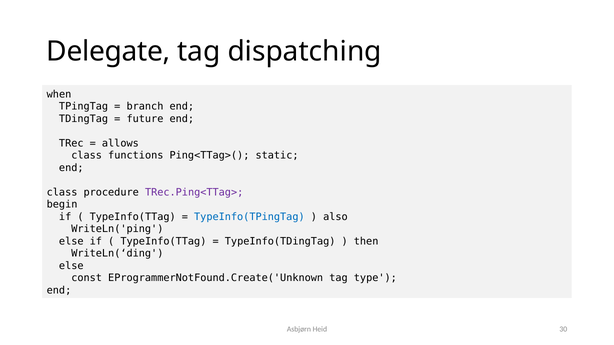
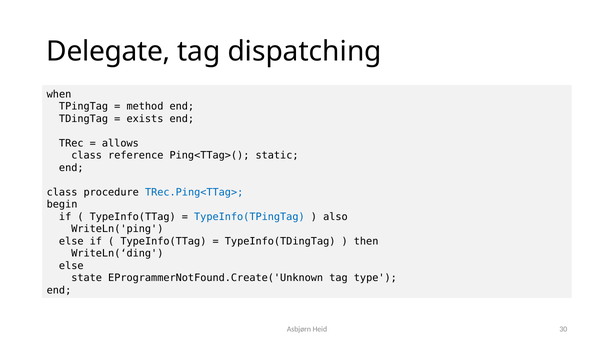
branch: branch -> method (145, 107)
future: future -> exists (145, 119)
functions: functions -> reference (136, 156)
TRec.Ping<TTag> colour: purple -> blue (194, 192)
const: const -> state (87, 278)
